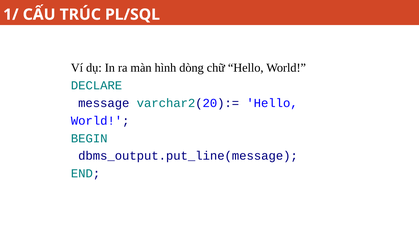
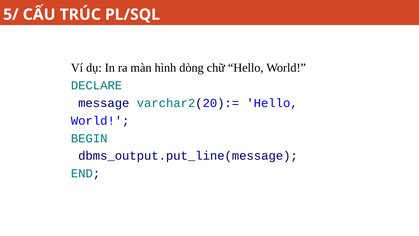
1/: 1/ -> 5/ (11, 15)
